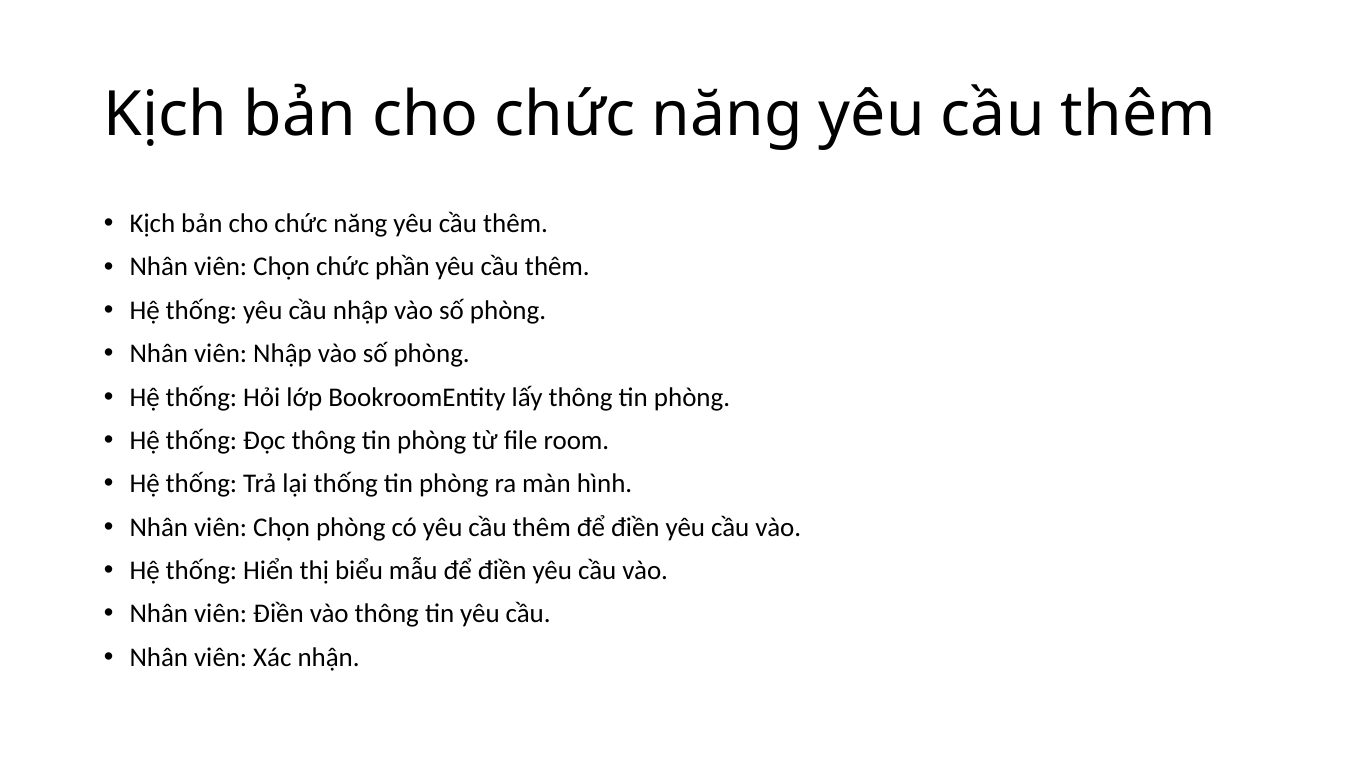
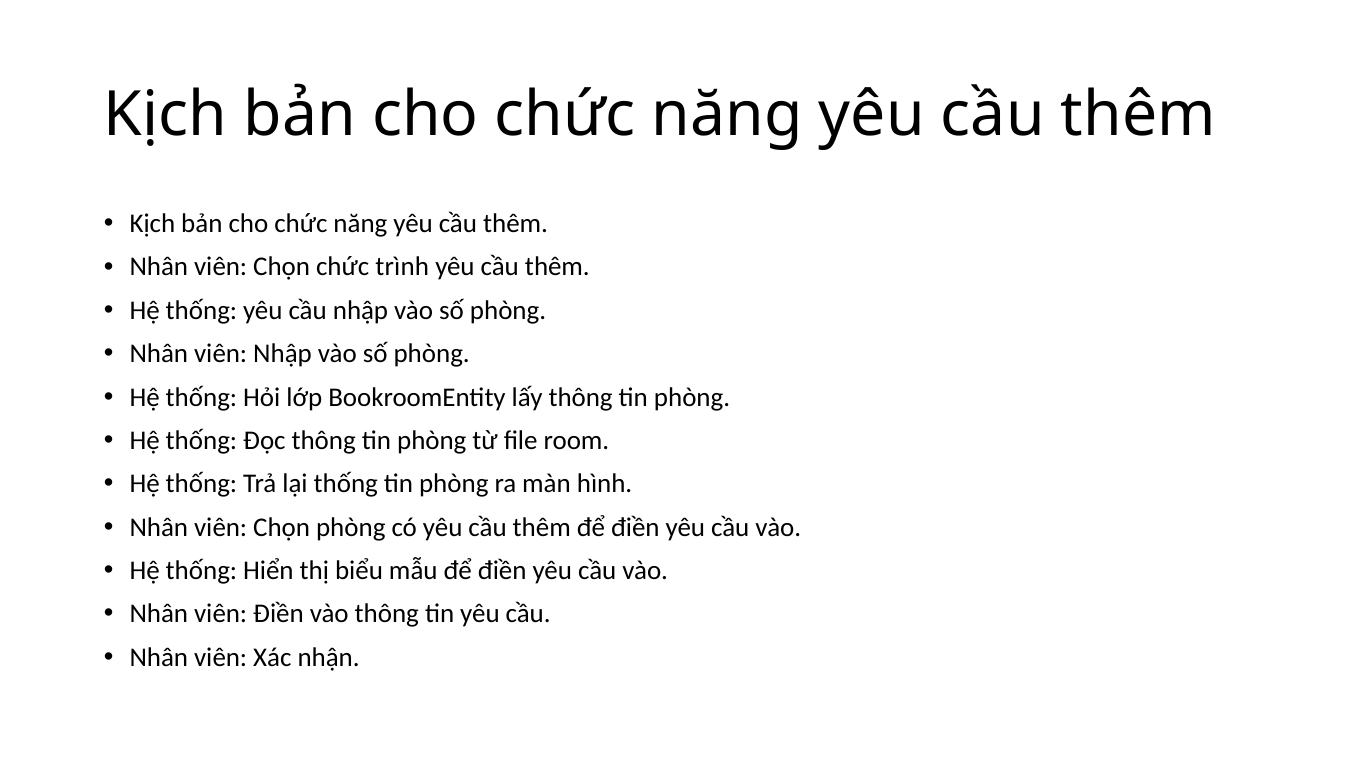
phần: phần -> trình (402, 267)
